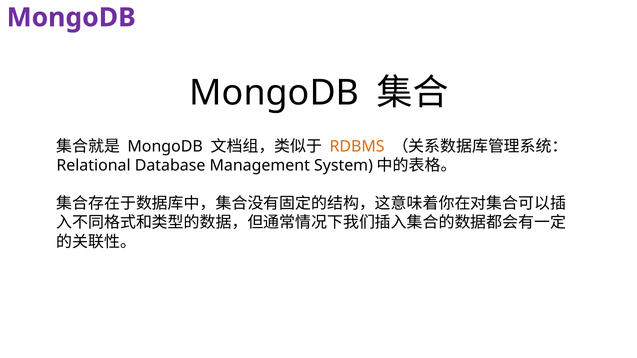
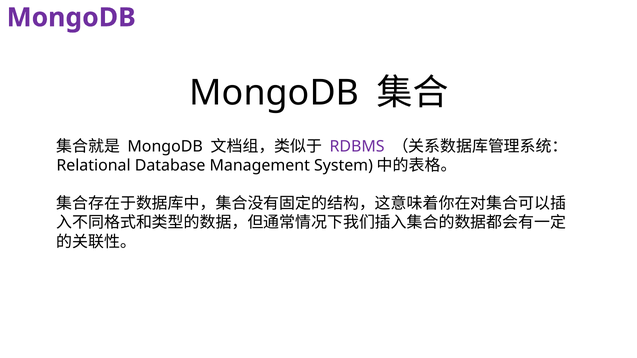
RDBMS colour: orange -> purple (357, 146)
